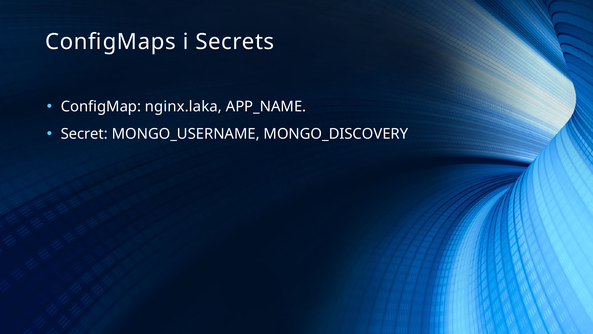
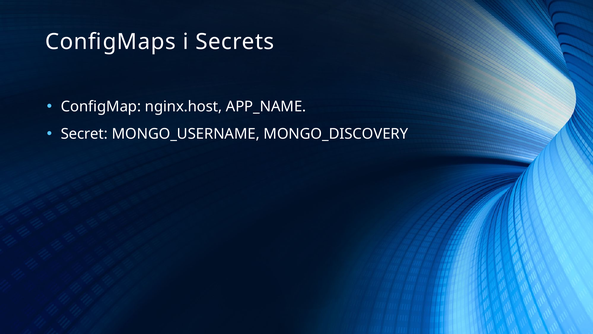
nginx.laka: nginx.laka -> nginx.host (184, 106)
